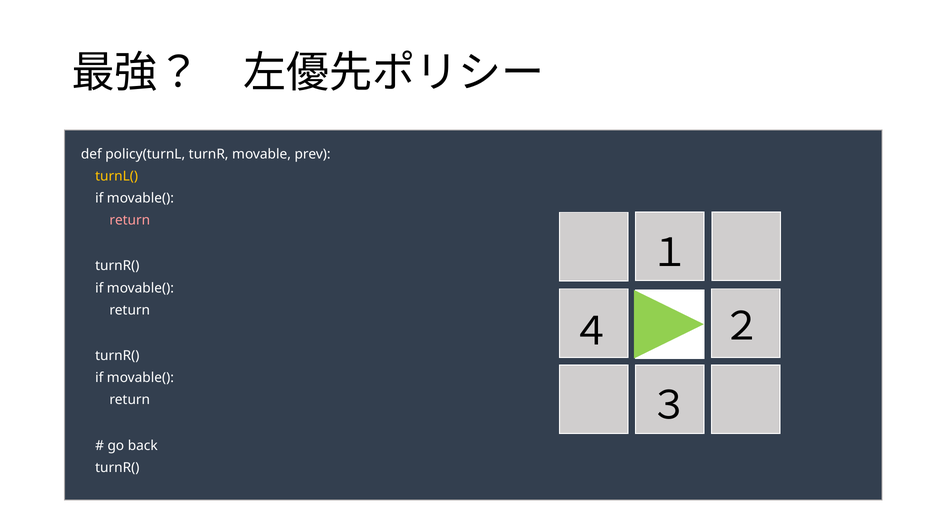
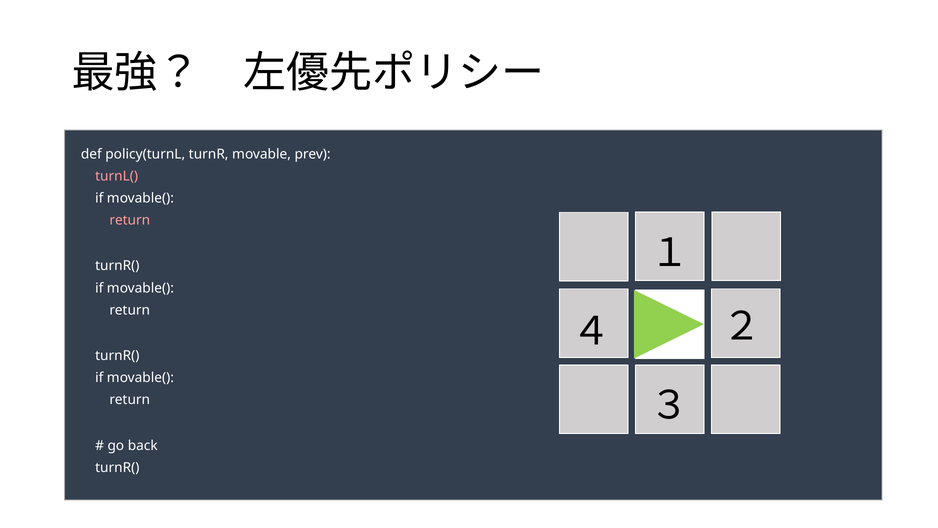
turnL( colour: yellow -> pink (117, 176)
